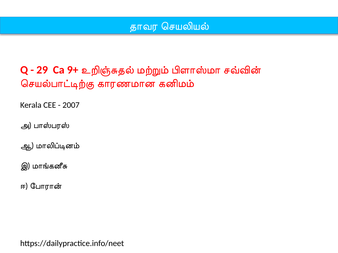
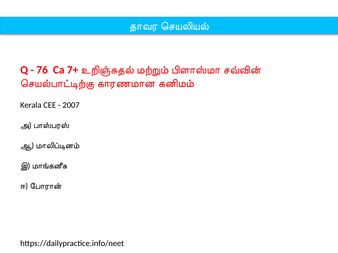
29: 29 -> 76 (42, 70)
9+: 9+ -> 7+ (73, 70)
